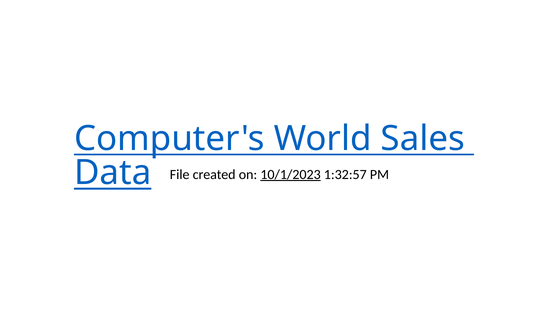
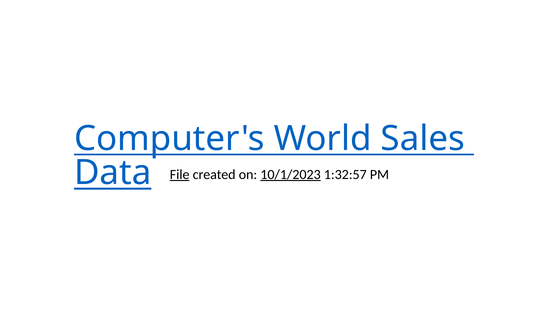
File underline: none -> present (180, 175)
